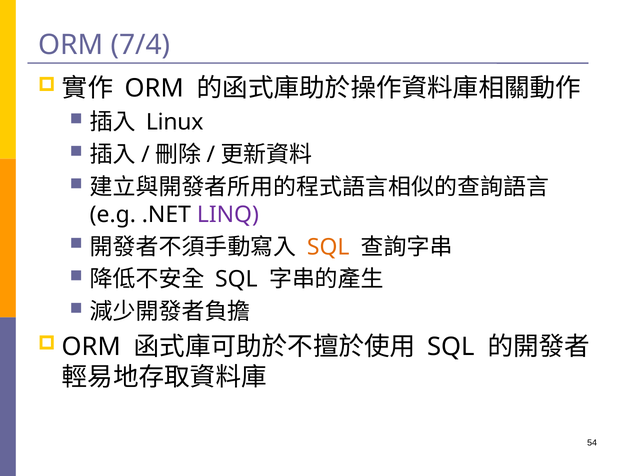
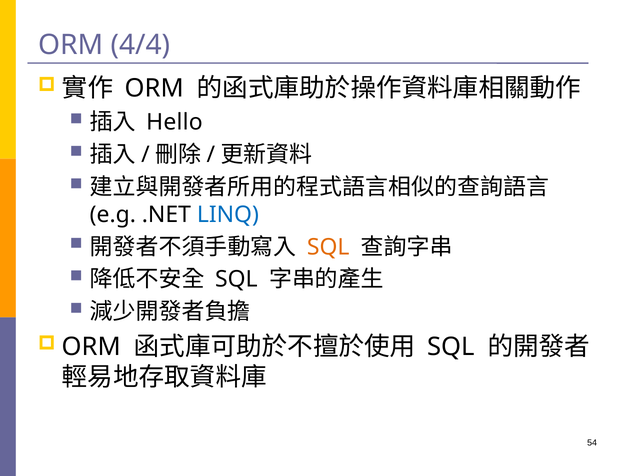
7/4: 7/4 -> 4/4 (141, 45)
Linux: Linux -> Hello (174, 122)
LINQ colour: purple -> blue (228, 215)
